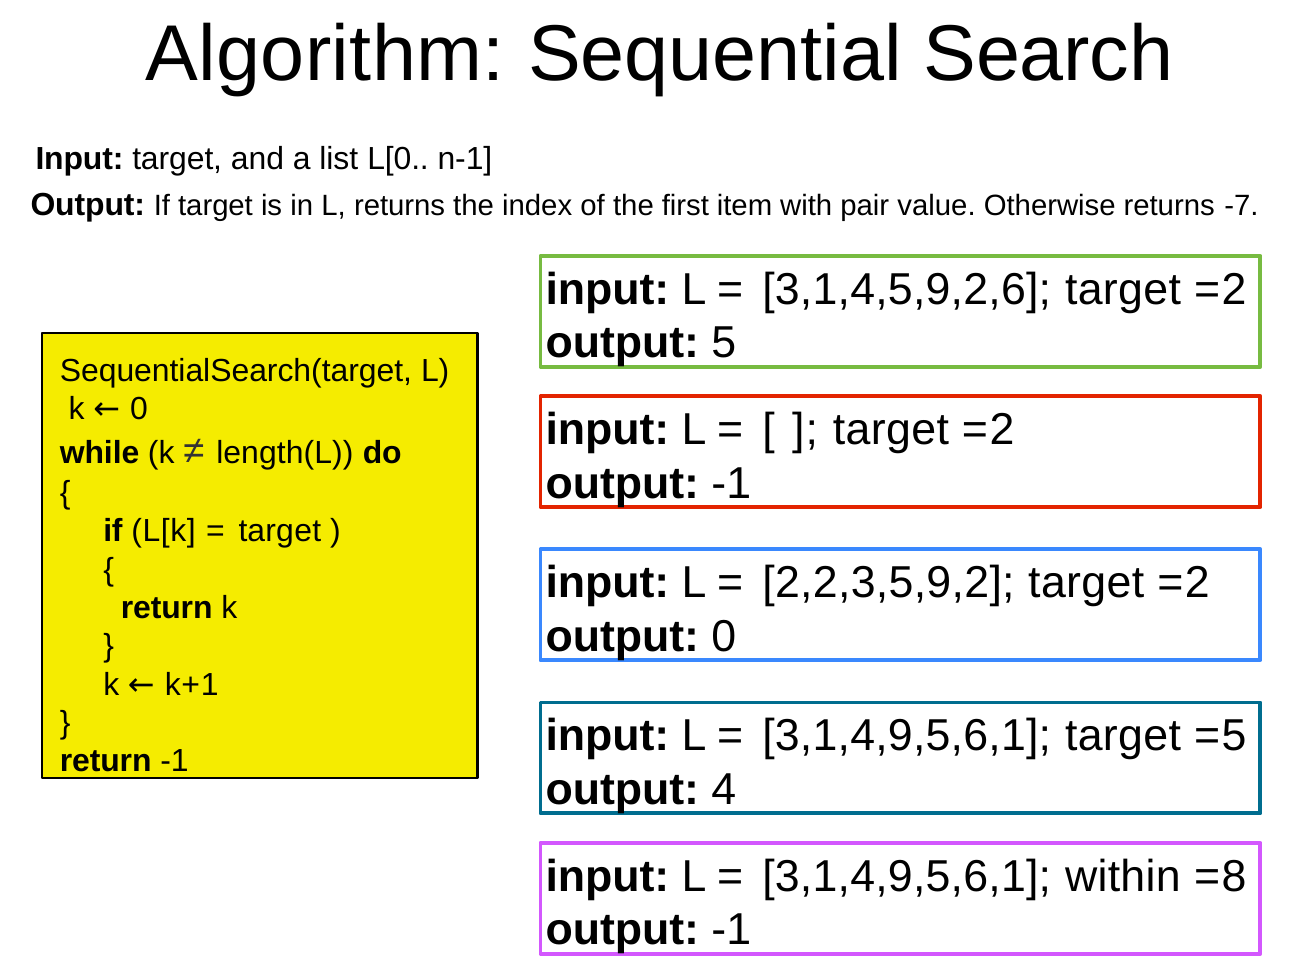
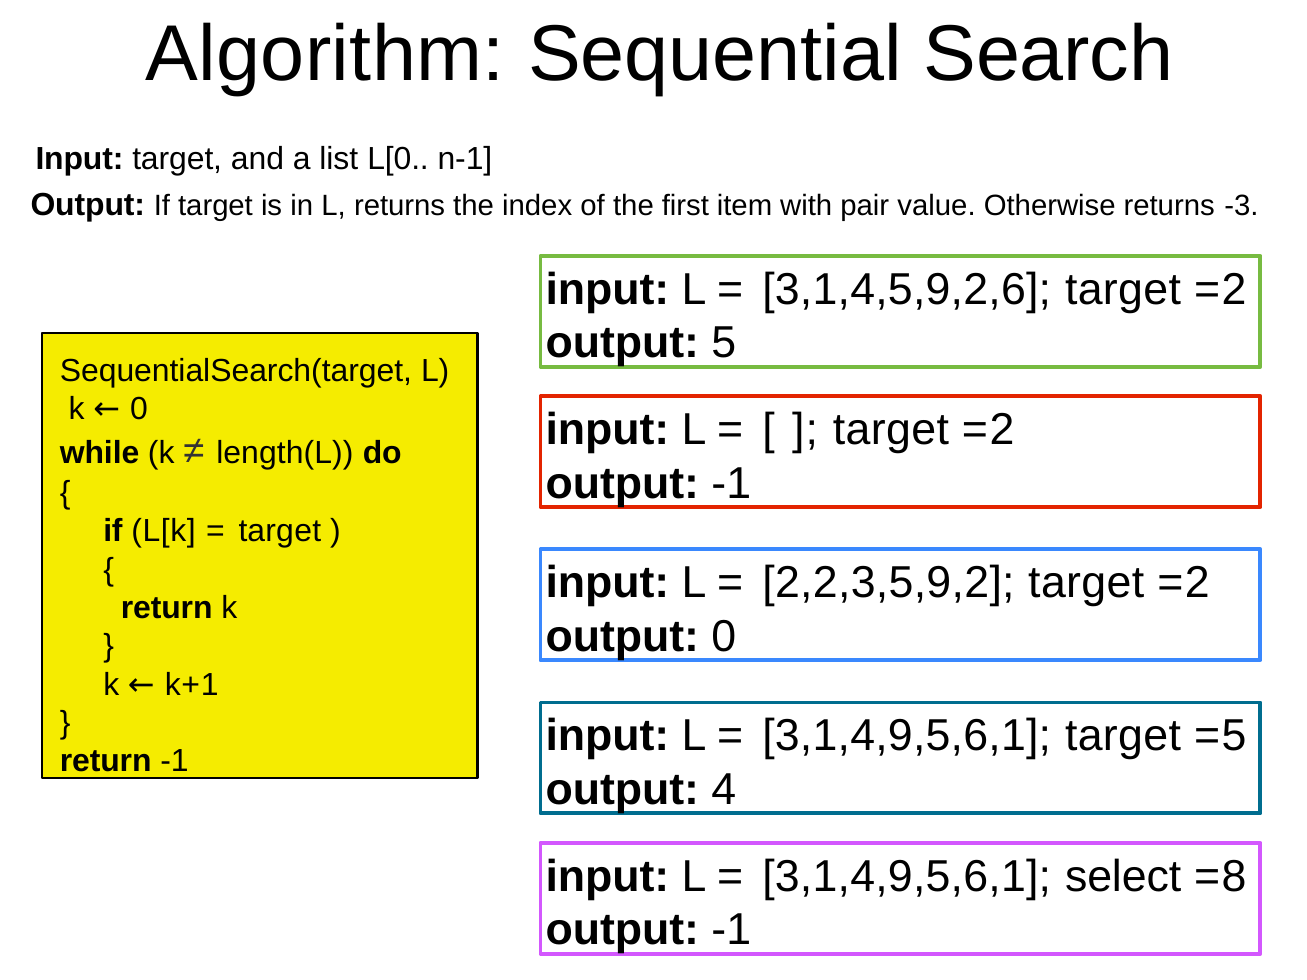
-7: -7 -> -3 (1241, 206)
within: within -> select (1123, 877)
